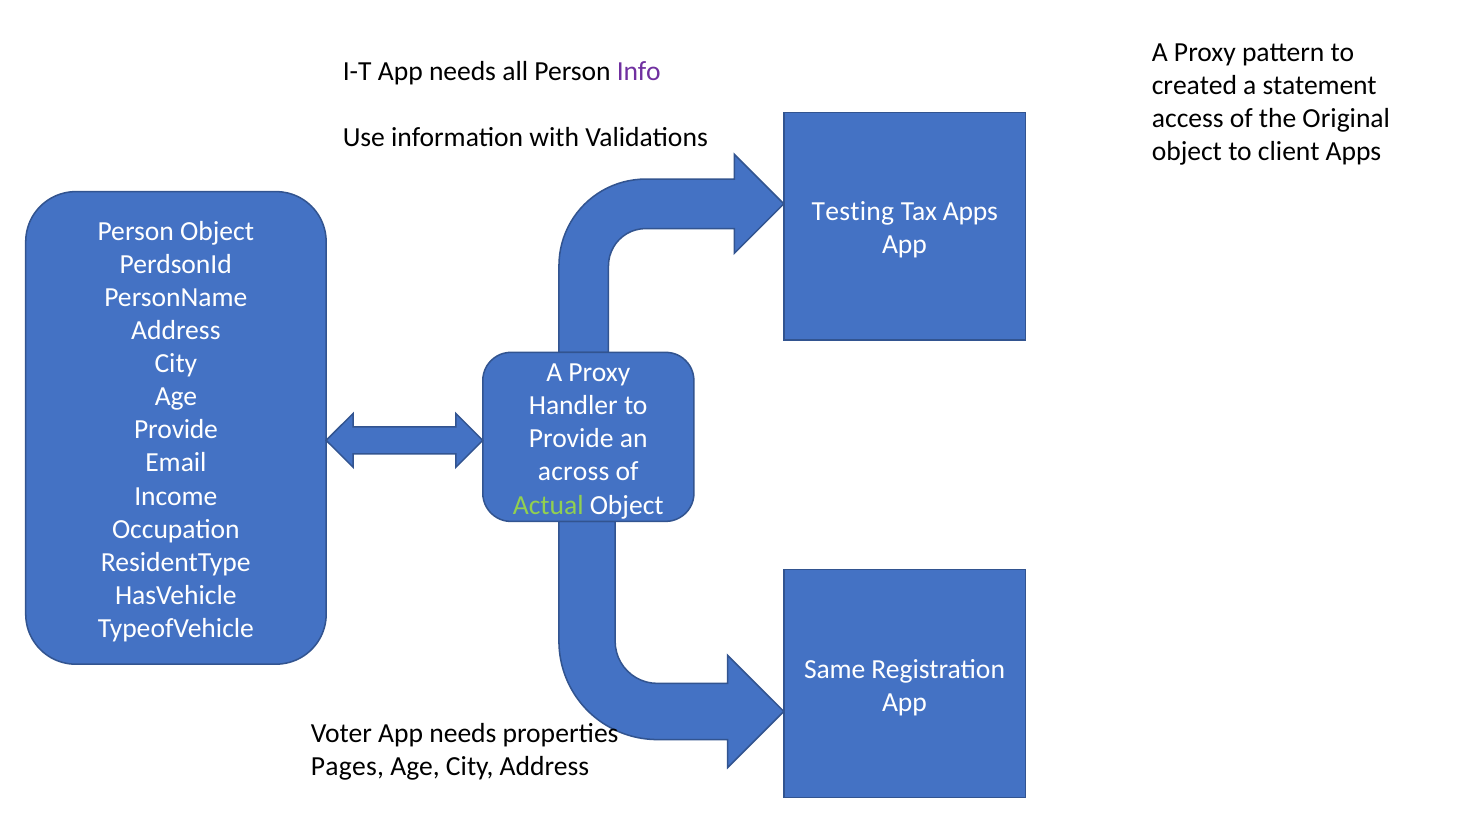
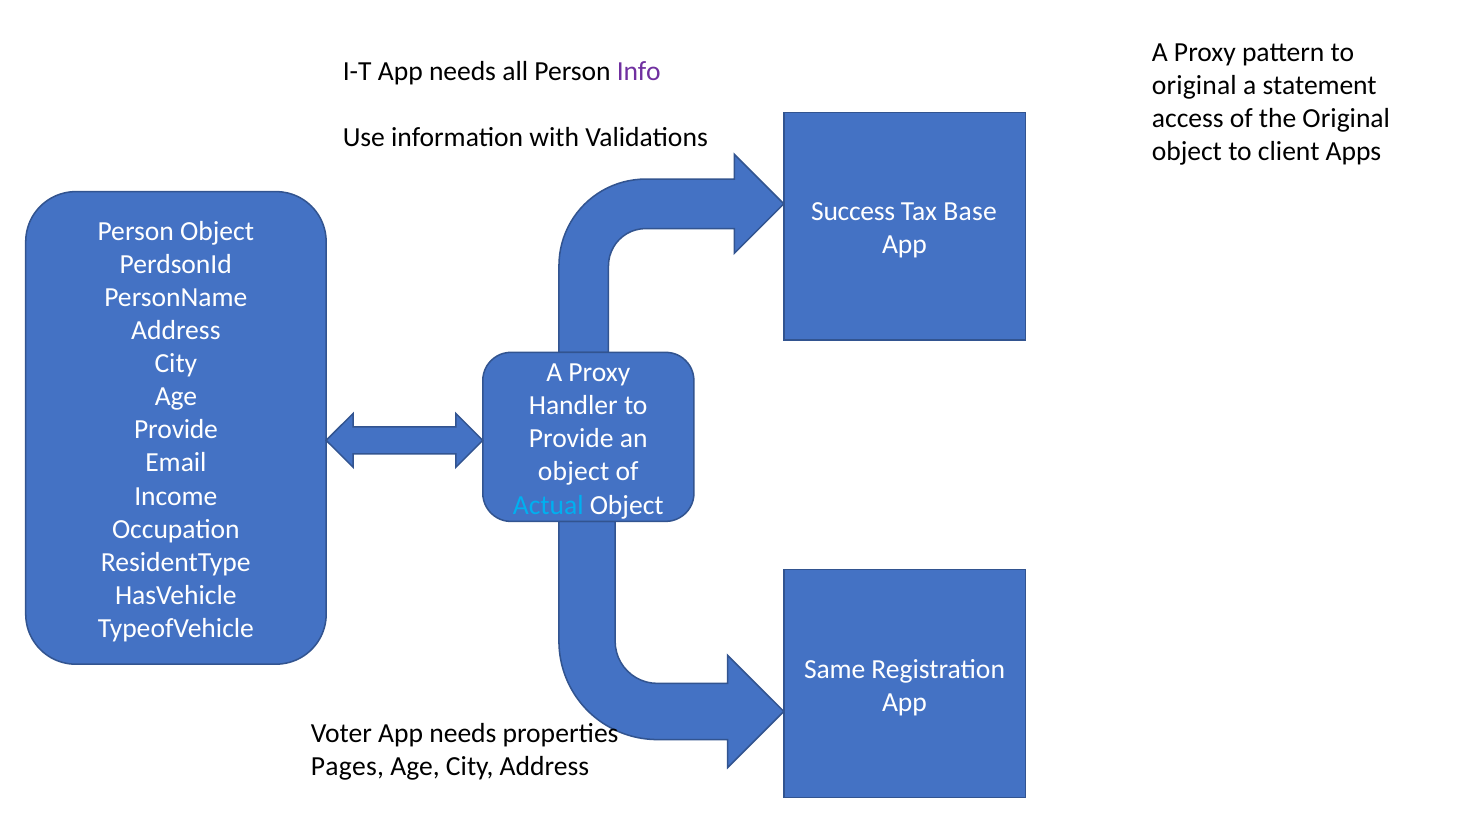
created: created -> original (1194, 85)
Testing: Testing -> Success (853, 212)
Tax Apps: Apps -> Base (970, 212)
across: across -> object (574, 472)
Actual colour: light green -> light blue (548, 505)
